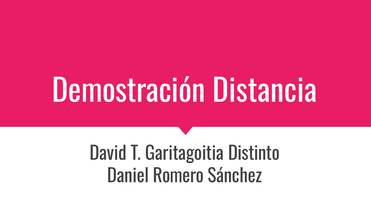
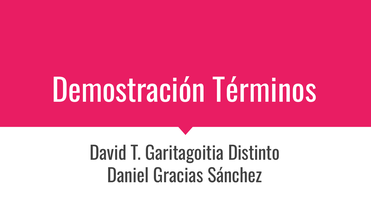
Distancia: Distancia -> Términos (265, 92)
Romero: Romero -> Gracias (178, 176)
